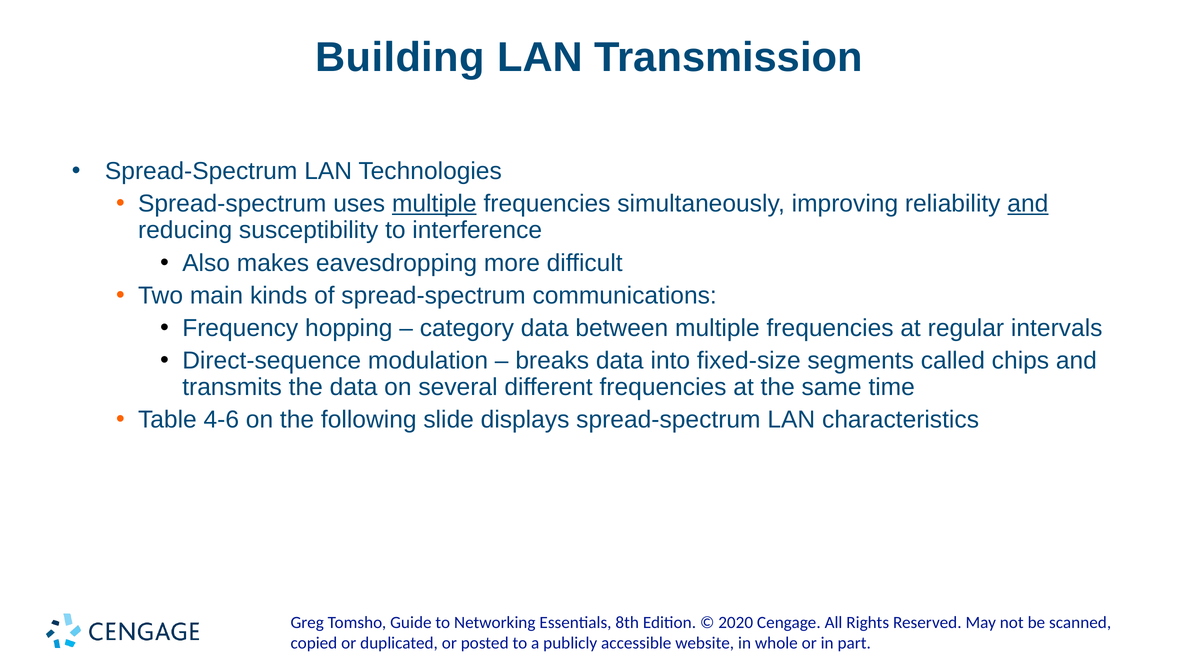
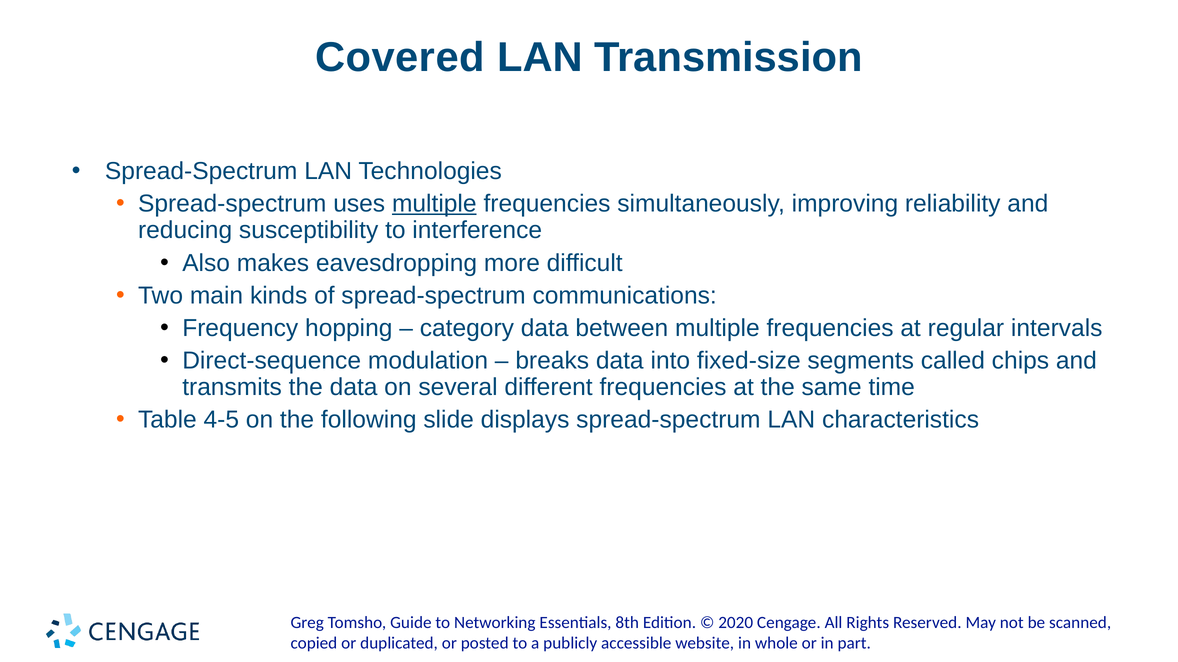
Building: Building -> Covered (400, 58)
and underline: present -> none (1028, 204)
4-6: 4-6 -> 4-5 (221, 420)
